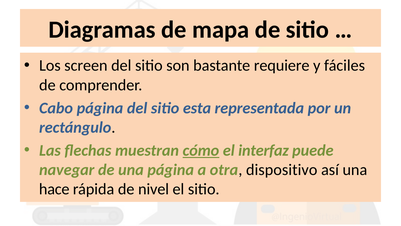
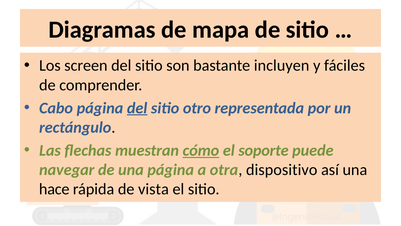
requiere: requiere -> incluyen (282, 65)
del underline: none -> present (137, 108)
esta: esta -> otro (197, 108)
interfaz: interfaz -> soporte (264, 150)
nivel: nivel -> vista (153, 189)
